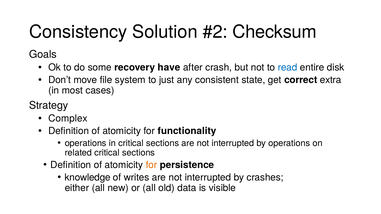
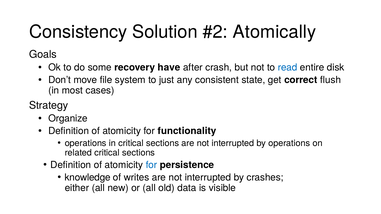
Checksum: Checksum -> Atomically (274, 32)
extra: extra -> flush (331, 80)
Complex: Complex -> Organize (68, 119)
for colour: orange -> blue (151, 165)
